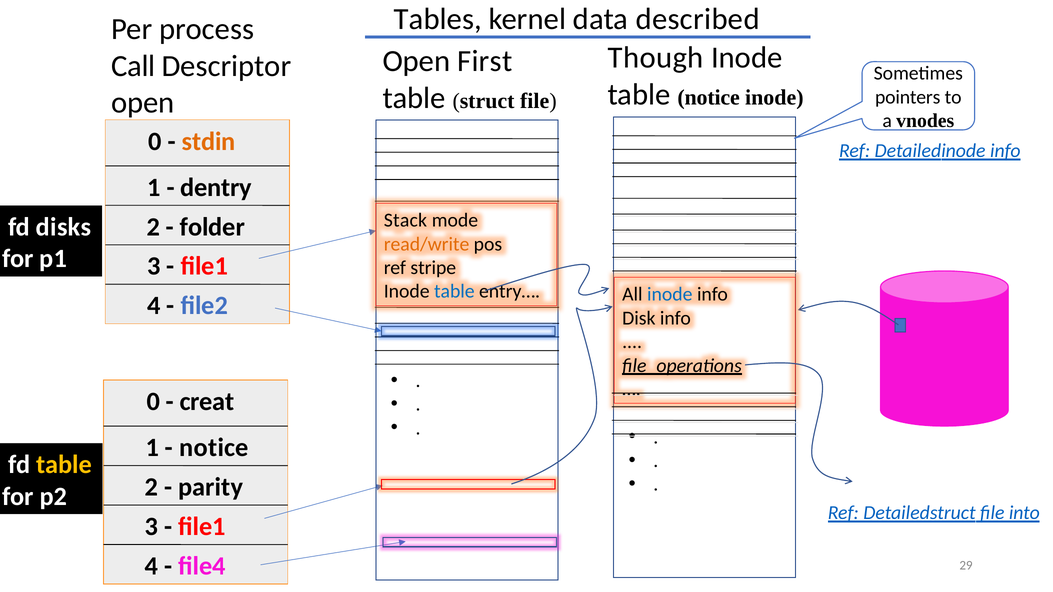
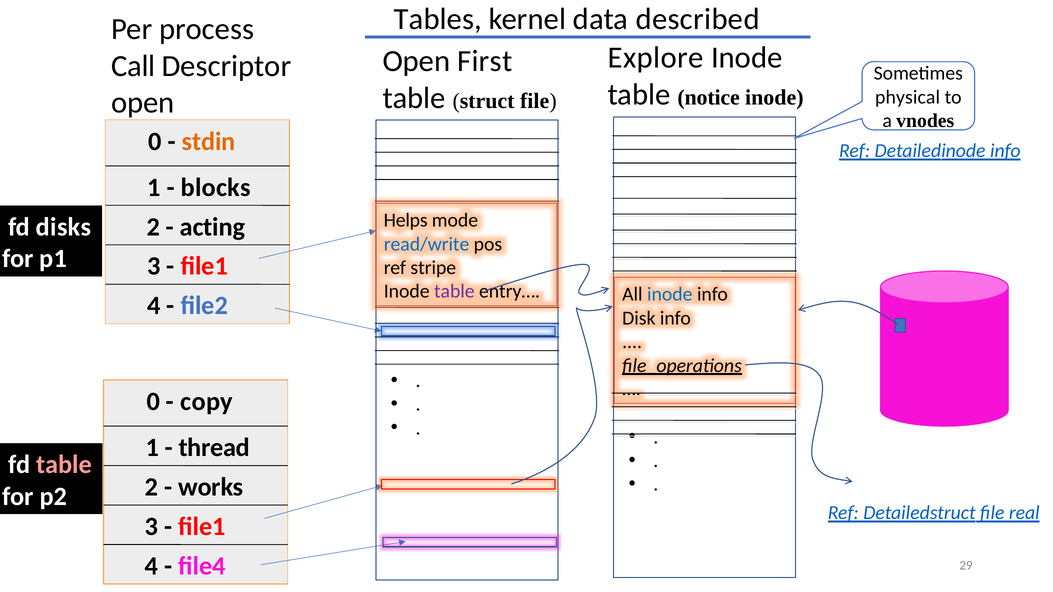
Though: Though -> Explore (656, 58)
pointers: pointers -> physical (908, 97)
dentry: dentry -> blocks (216, 187)
Stack: Stack -> Helps (406, 220)
folder: folder -> acting (212, 227)
read/write colour: orange -> blue (427, 244)
table colour: blue -> purple (454, 292)
creat: creat -> copy (207, 402)
notice: notice -> thread (214, 448)
table colour: yellow -> pink (64, 465)
parity: parity -> works (211, 487)
into: into -> real (1024, 513)
